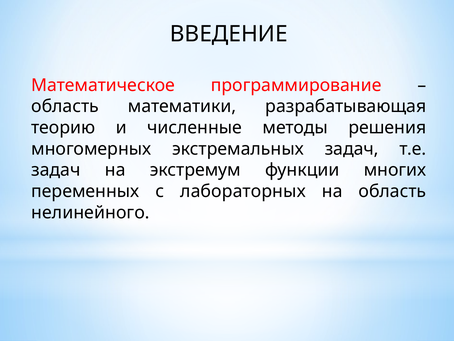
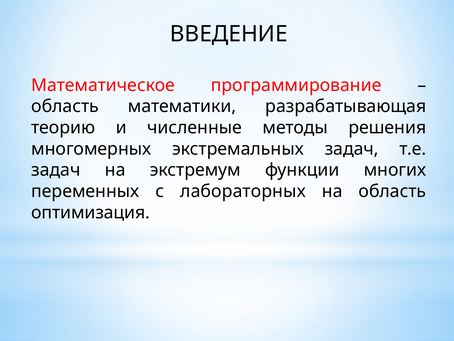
нелинейного: нелинейного -> оптимизация (91, 212)
